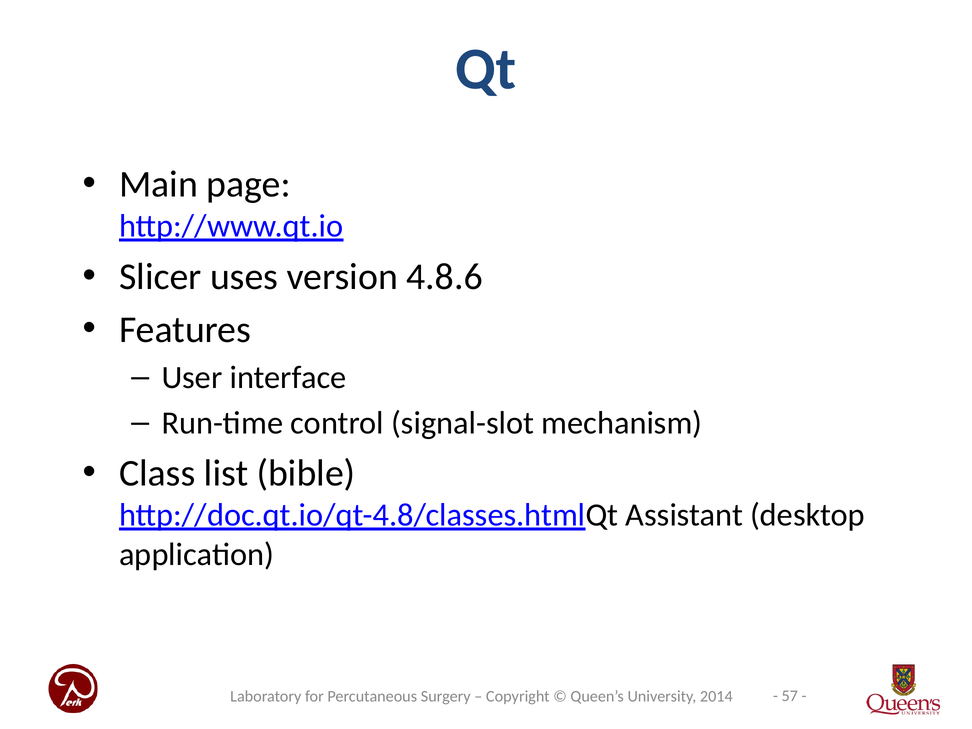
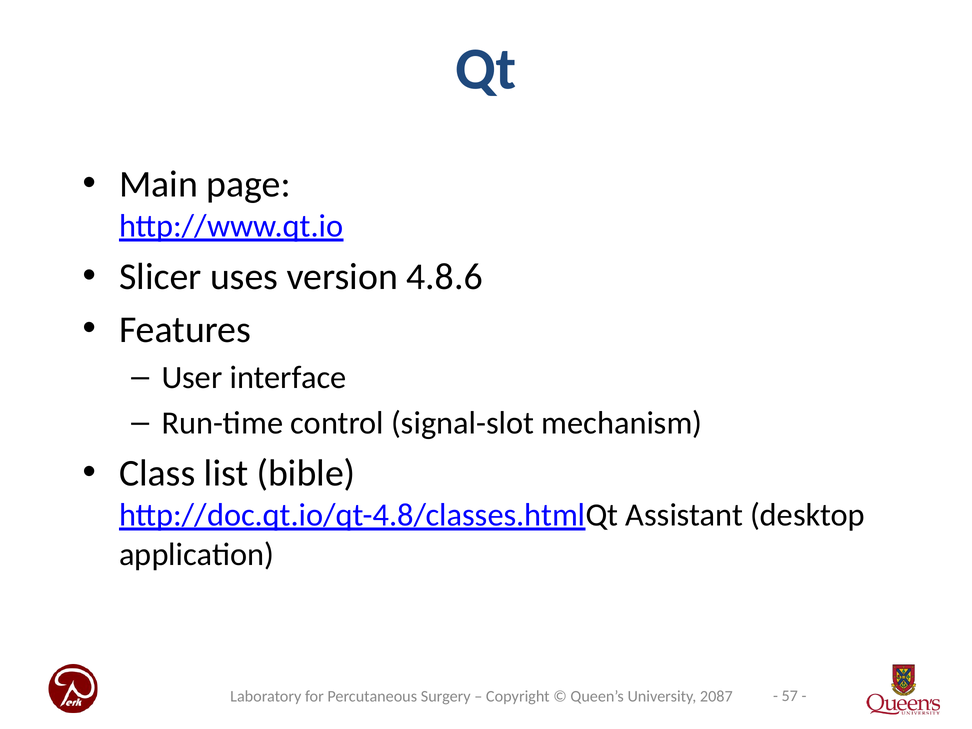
2014: 2014 -> 2087 (716, 696)
